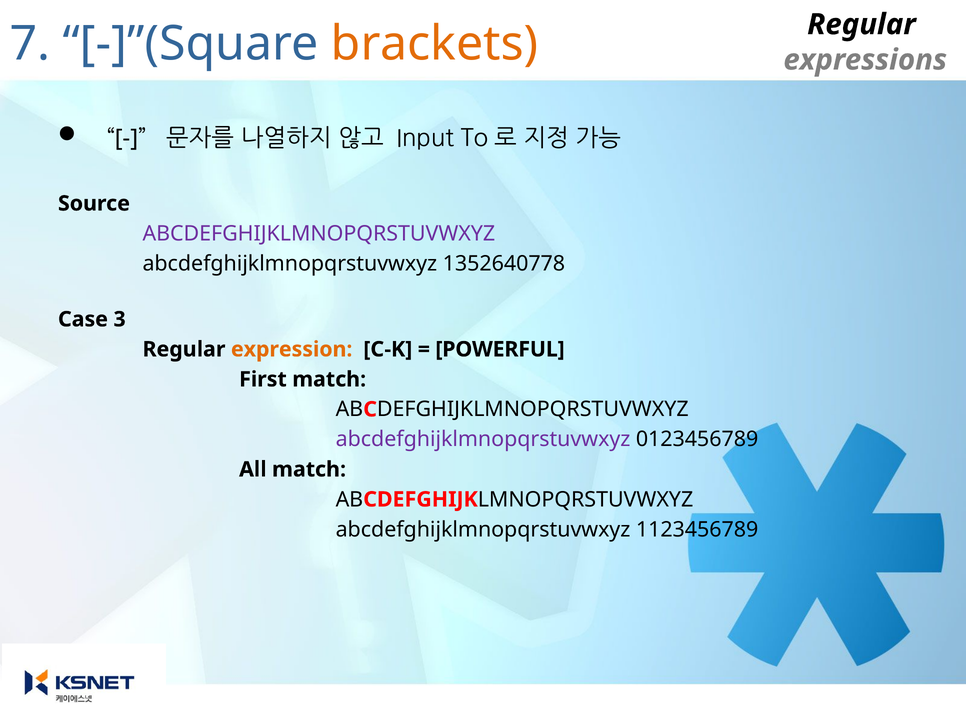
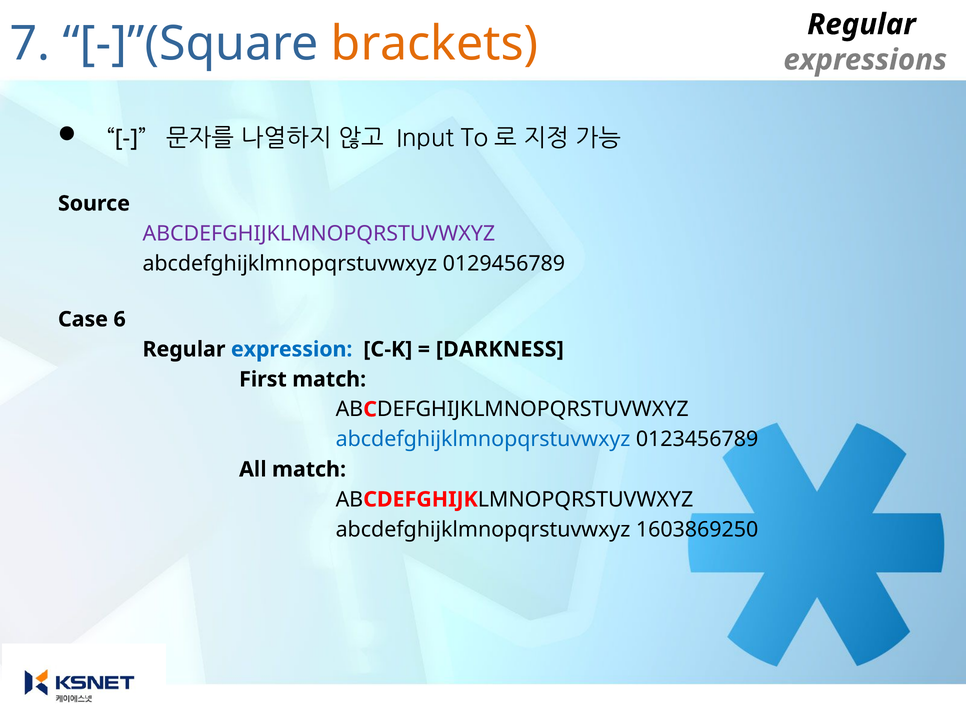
1352640778: 1352640778 -> 0129456789 (504, 264)
3: 3 -> 6 (120, 320)
expression colour: orange -> blue (292, 350)
POWERFUL: POWERFUL -> DARKNESS (500, 350)
abcdefghijklmnopqrstuvwxyz colour: purple -> blue (483, 440)
1123456789: 1123456789 -> 1603869250 (697, 530)
